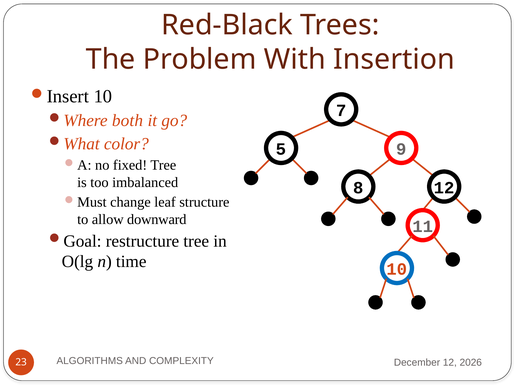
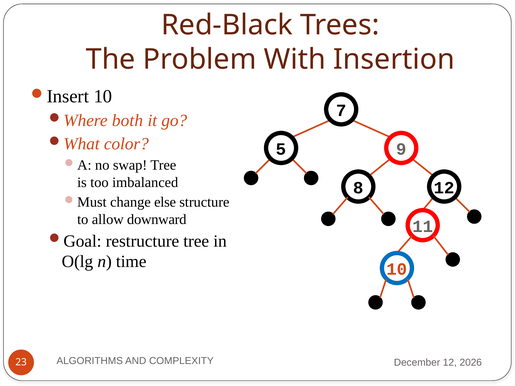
fixed: fixed -> swap (130, 165)
leaf: leaf -> else (165, 202)
